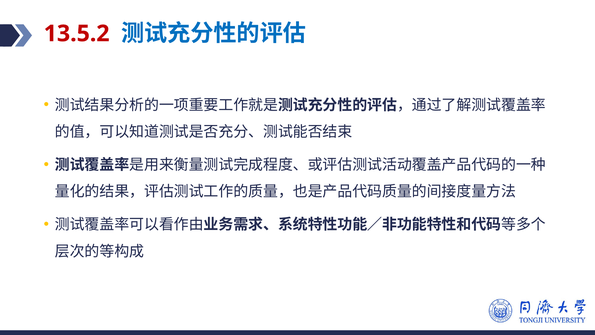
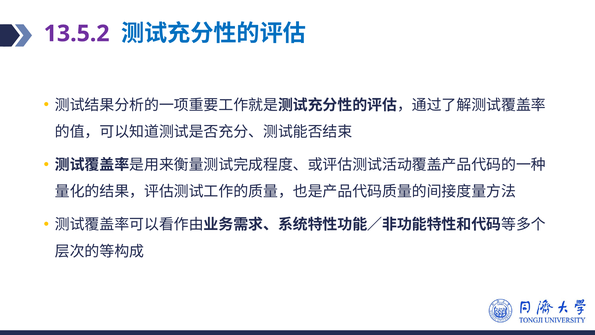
13.5.2 colour: red -> purple (77, 34)
